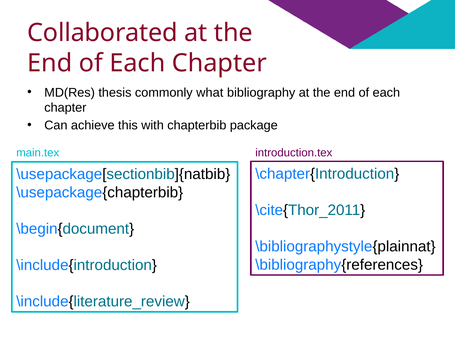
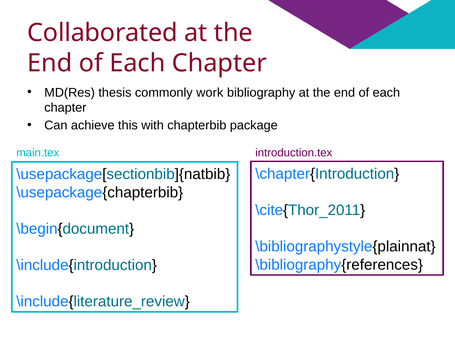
what: what -> work (210, 93)
